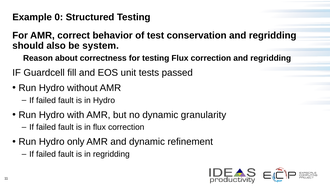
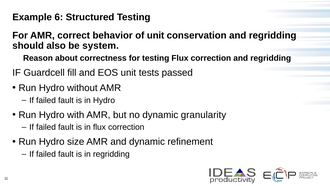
0: 0 -> 6 (59, 17)
of test: test -> unit (156, 35)
only: only -> size (76, 141)
